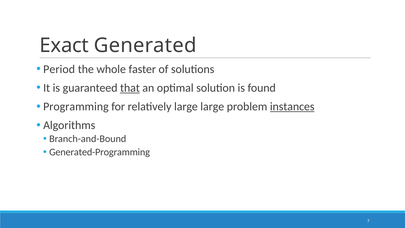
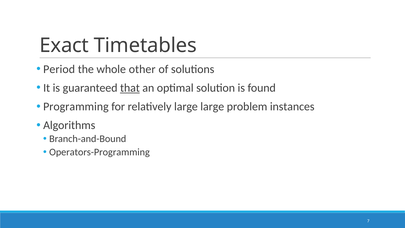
Generated: Generated -> Timetables (145, 45)
faster: faster -> other (142, 69)
instances underline: present -> none (292, 106)
Generated-Programming: Generated-Programming -> Operators-Programming (100, 152)
